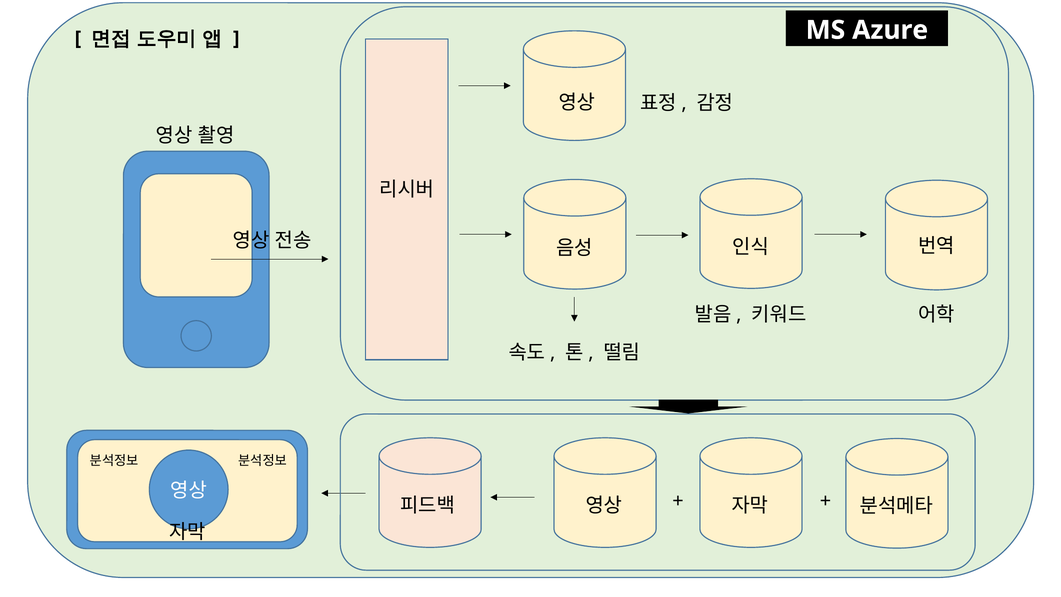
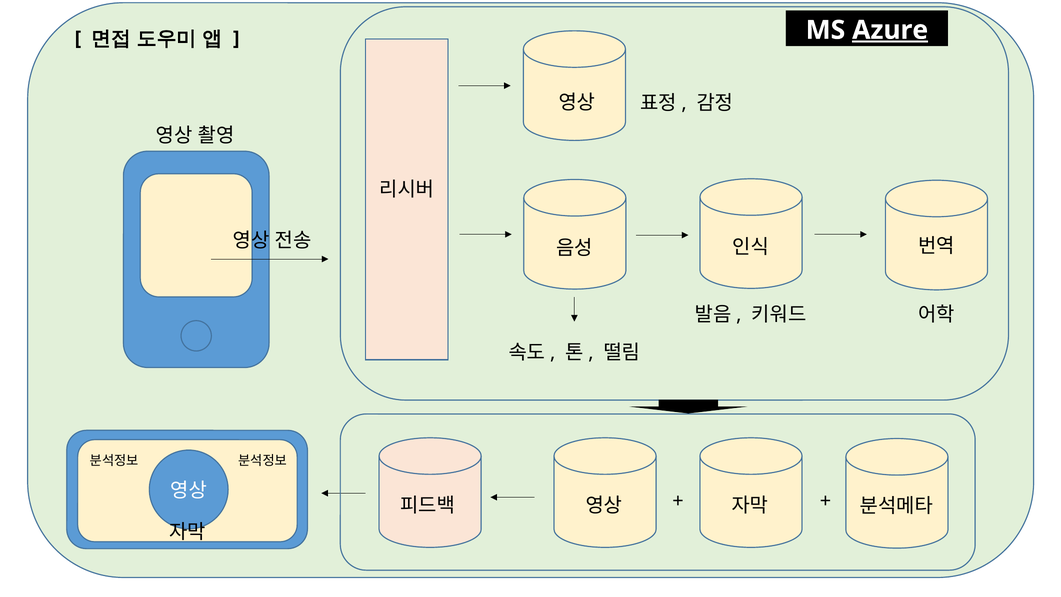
Azure underline: none -> present (890, 30)
